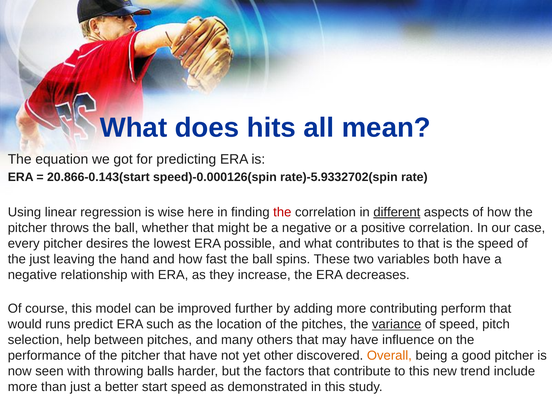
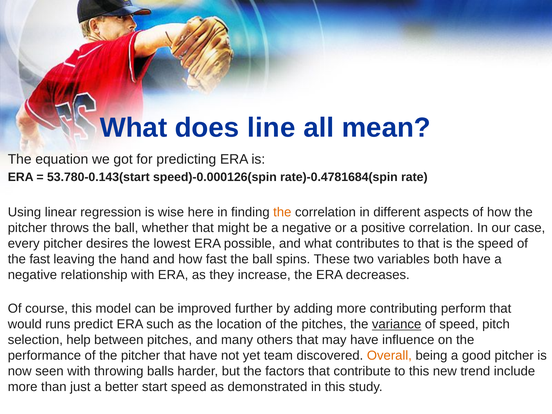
hits: hits -> line (271, 128)
20.866-0.143(start: 20.866-0.143(start -> 53.780-0.143(start (98, 177)
rate)-5.9332702(spin: rate)-5.9332702(spin -> rate)-0.4781684(spin (339, 177)
the colour: red -> orange (282, 212)
different underline: present -> none (397, 212)
the just: just -> fast (40, 259)
other: other -> team (278, 356)
